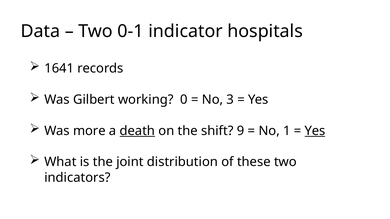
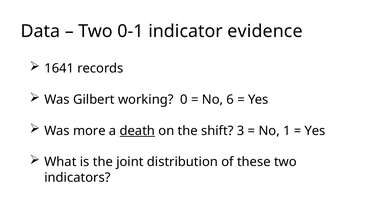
hospitals: hospitals -> evidence (265, 31)
3: 3 -> 6 (230, 100)
9: 9 -> 3 (241, 131)
Yes underline: present -> none (315, 131)
